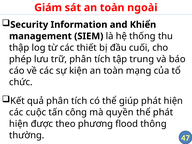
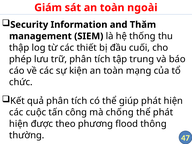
Khiển: Khiển -> Thăm (143, 25)
quyền: quyền -> chống (120, 112)
